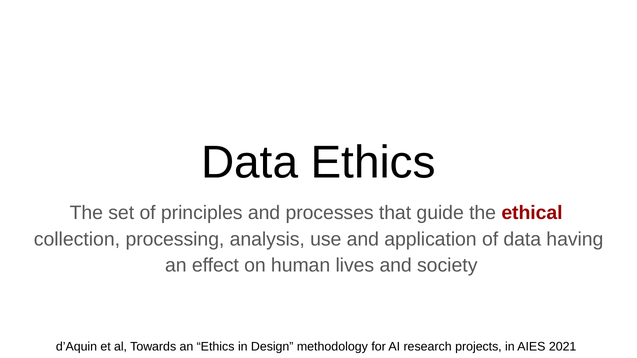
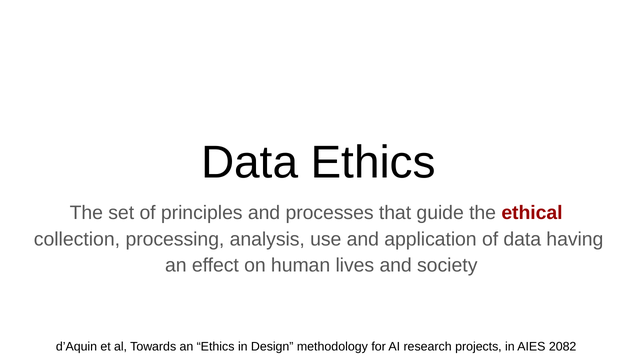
2021: 2021 -> 2082 (563, 347)
